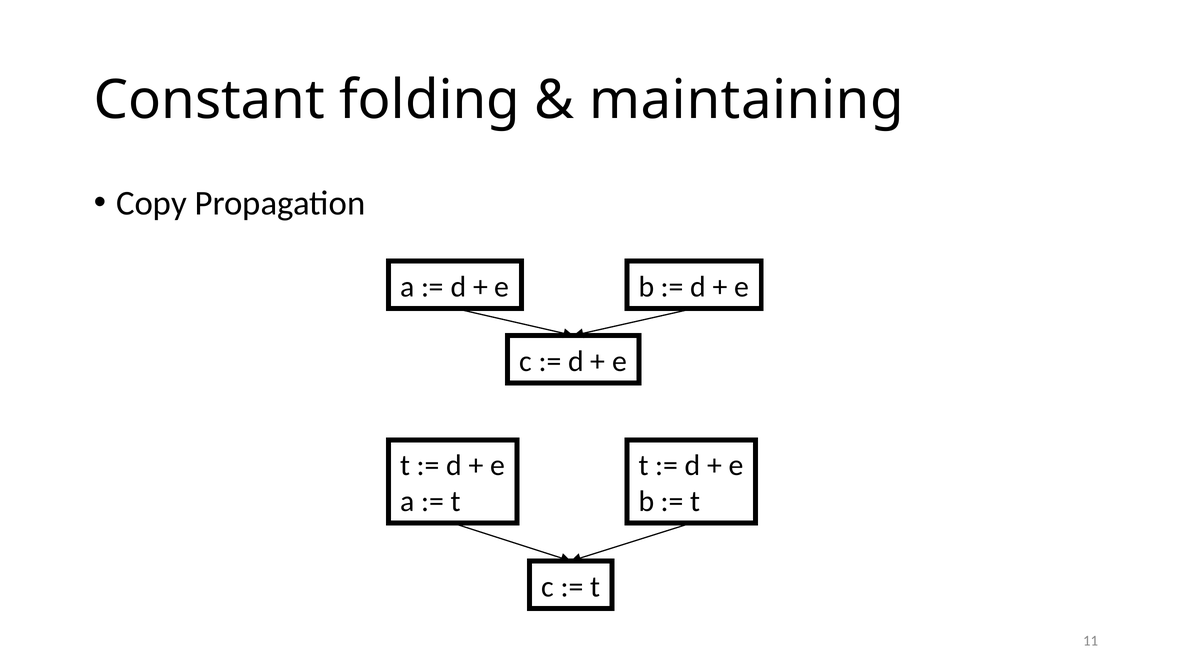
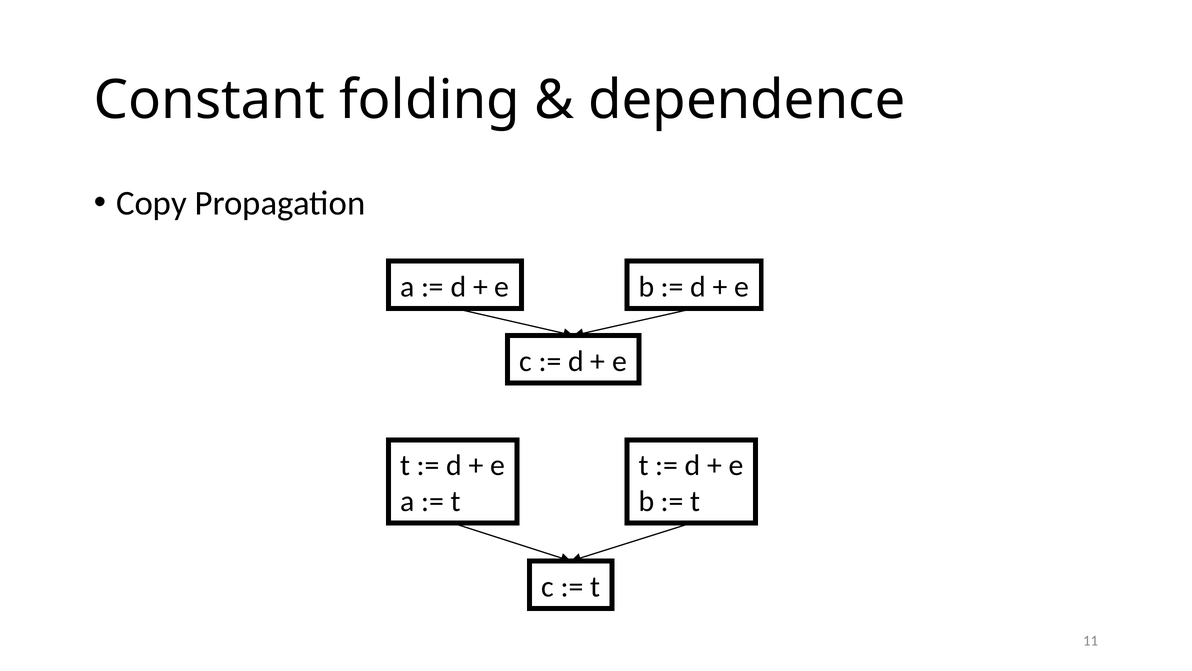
maintaining: maintaining -> dependence (747, 100)
